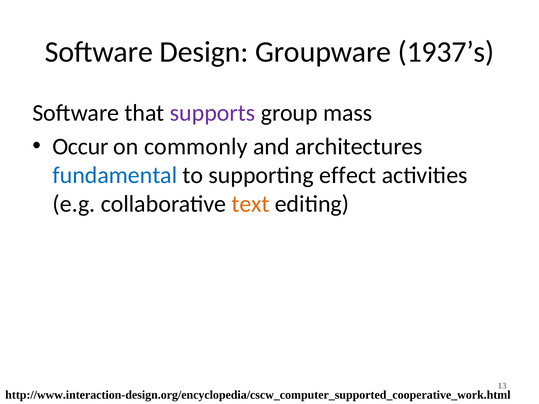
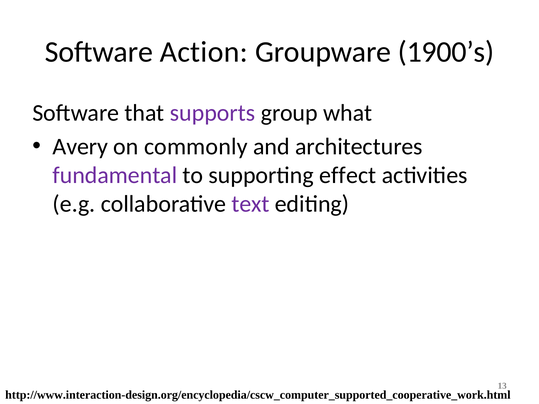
Design: Design -> Action (204, 52)
1937’s: 1937’s -> 1900’s (446, 52)
mass: mass -> what (348, 113)
Occur: Occur -> Avery (80, 147)
fundamental colour: blue -> purple (115, 175)
text colour: orange -> purple (250, 204)
